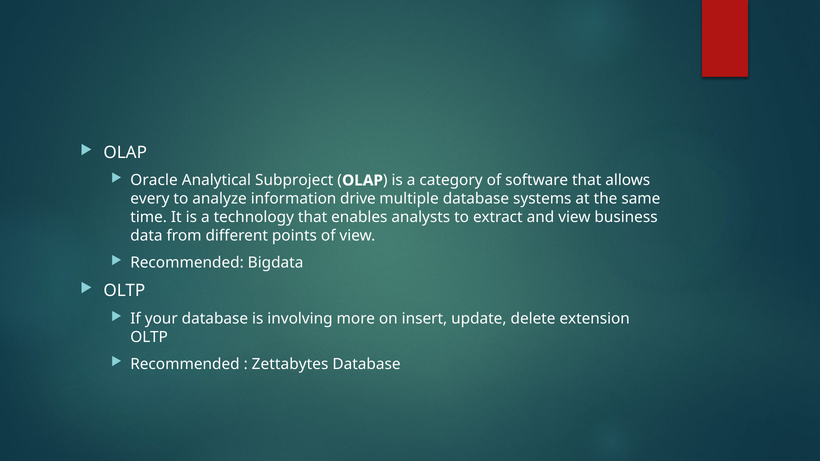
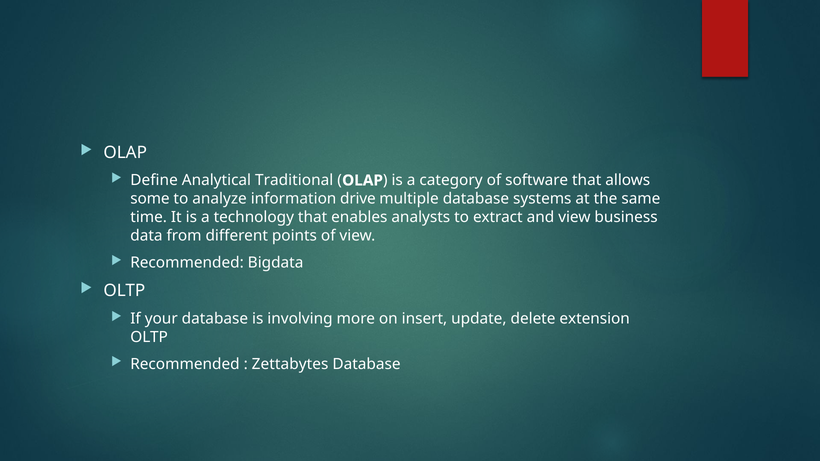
Oracle: Oracle -> Define (154, 181)
Subproject: Subproject -> Traditional (294, 181)
every: every -> some (150, 199)
